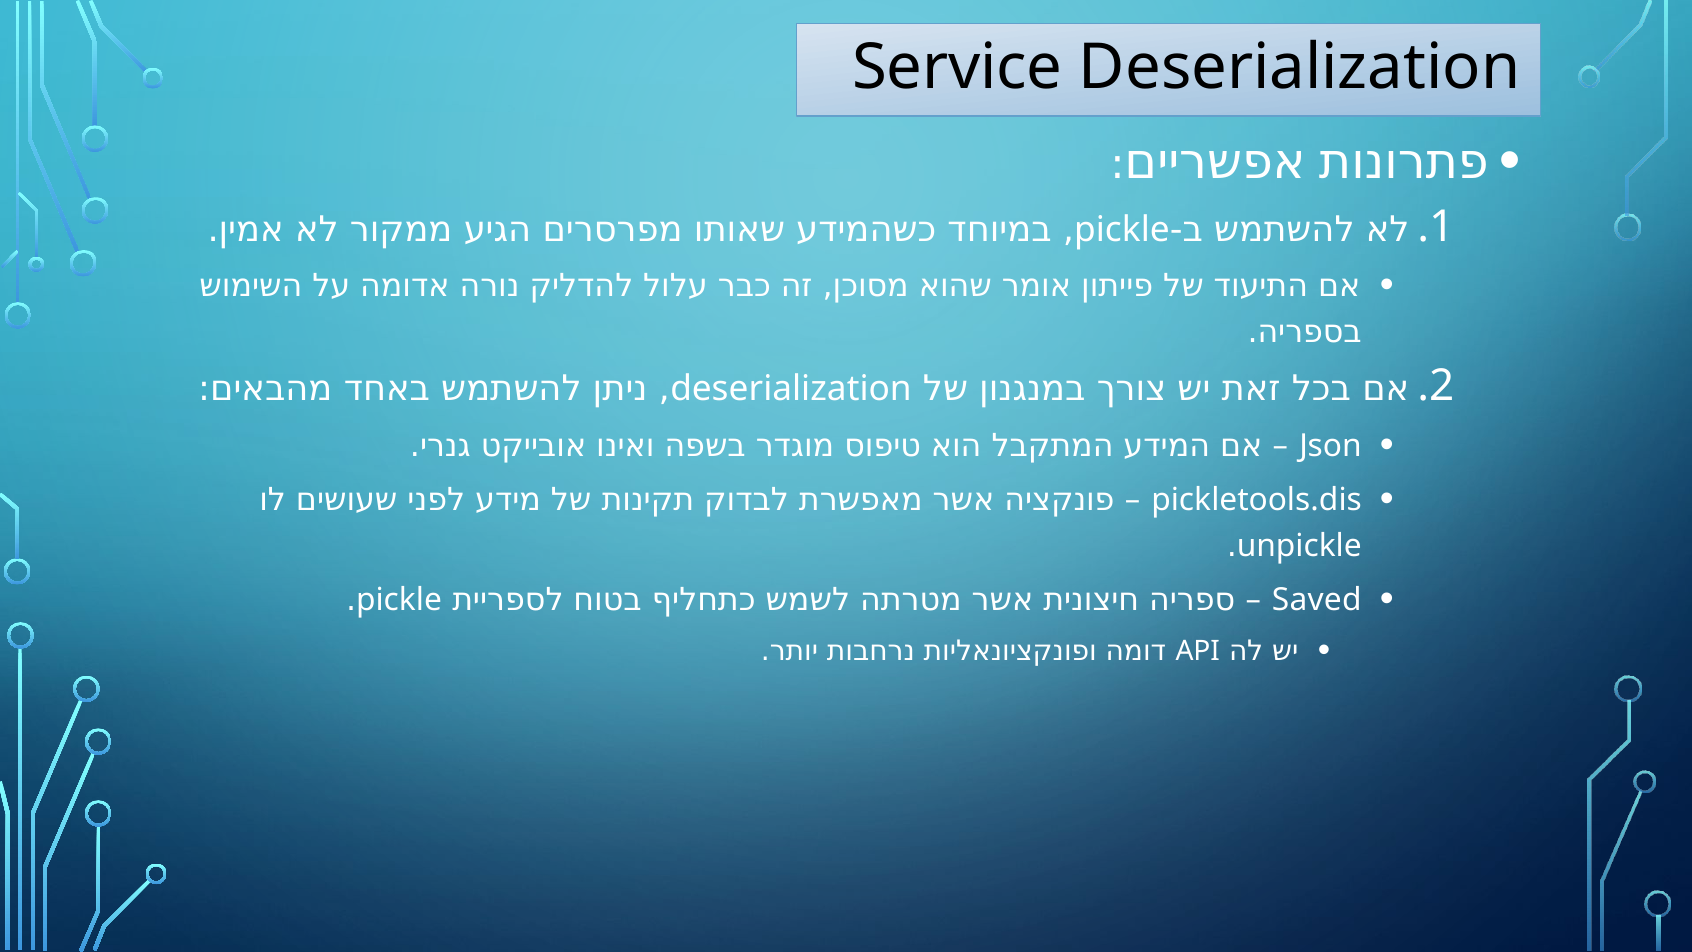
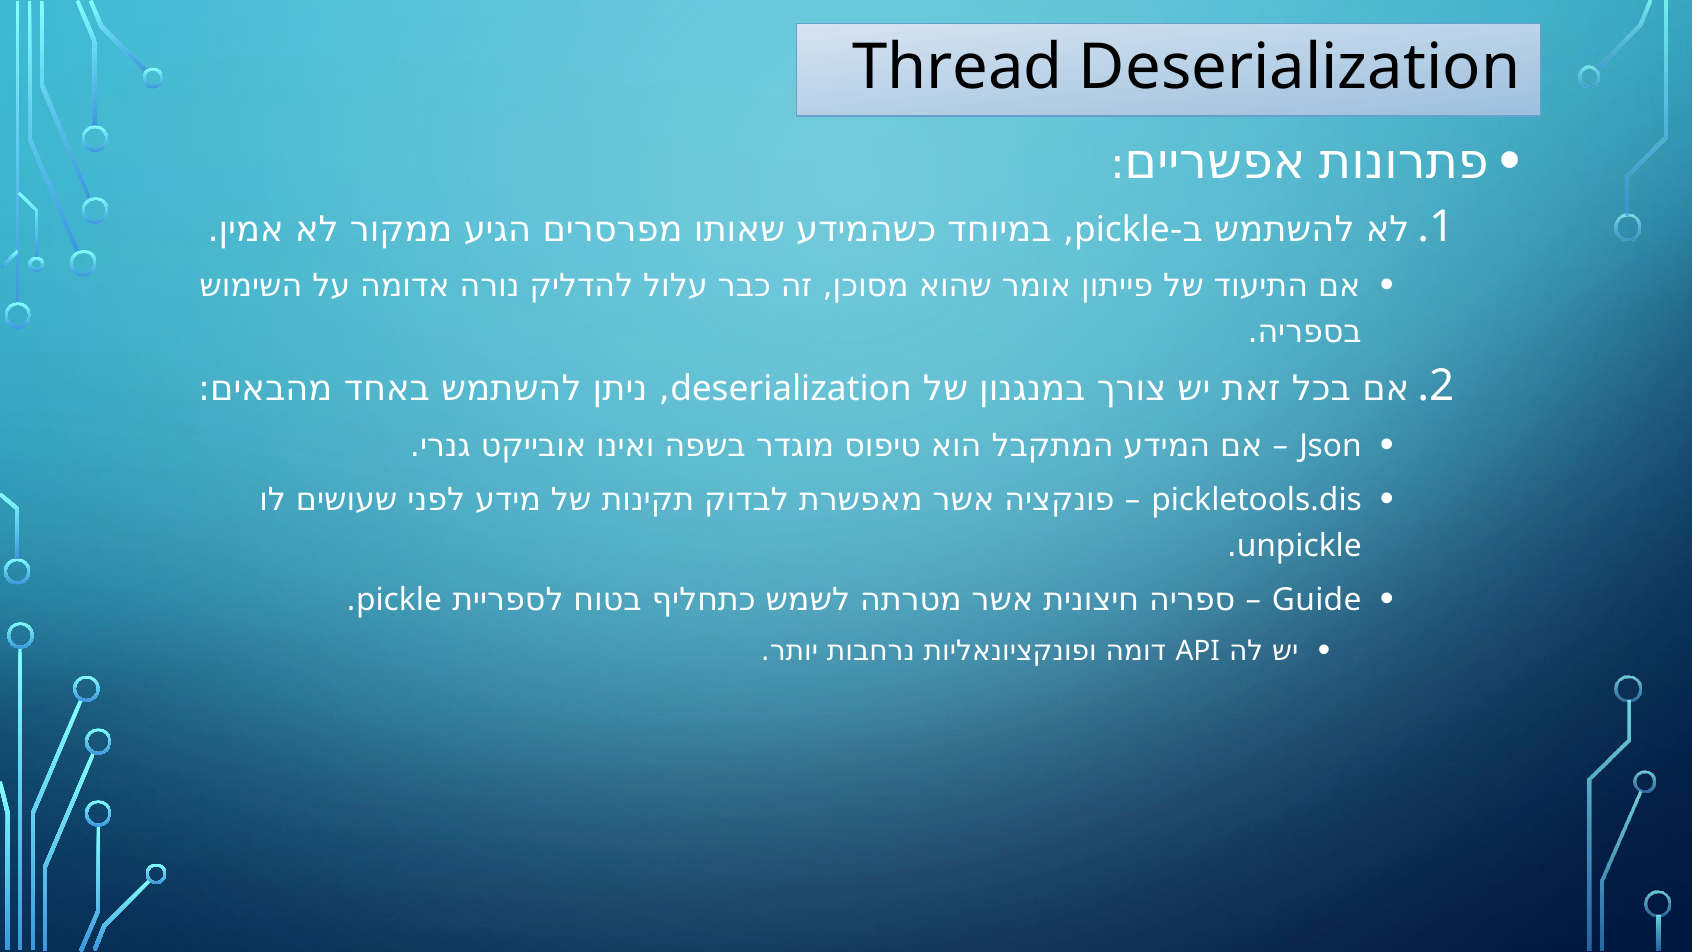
Service: Service -> Thread (957, 68)
Saved: Saved -> Guide (1317, 600)
